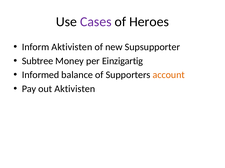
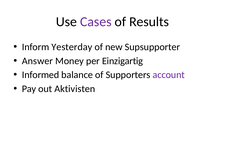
Heroes: Heroes -> Results (149, 22)
Inform Aktivisten: Aktivisten -> Yesterday (72, 47)
Subtree: Subtree -> Answer (37, 61)
account colour: orange -> purple (169, 75)
